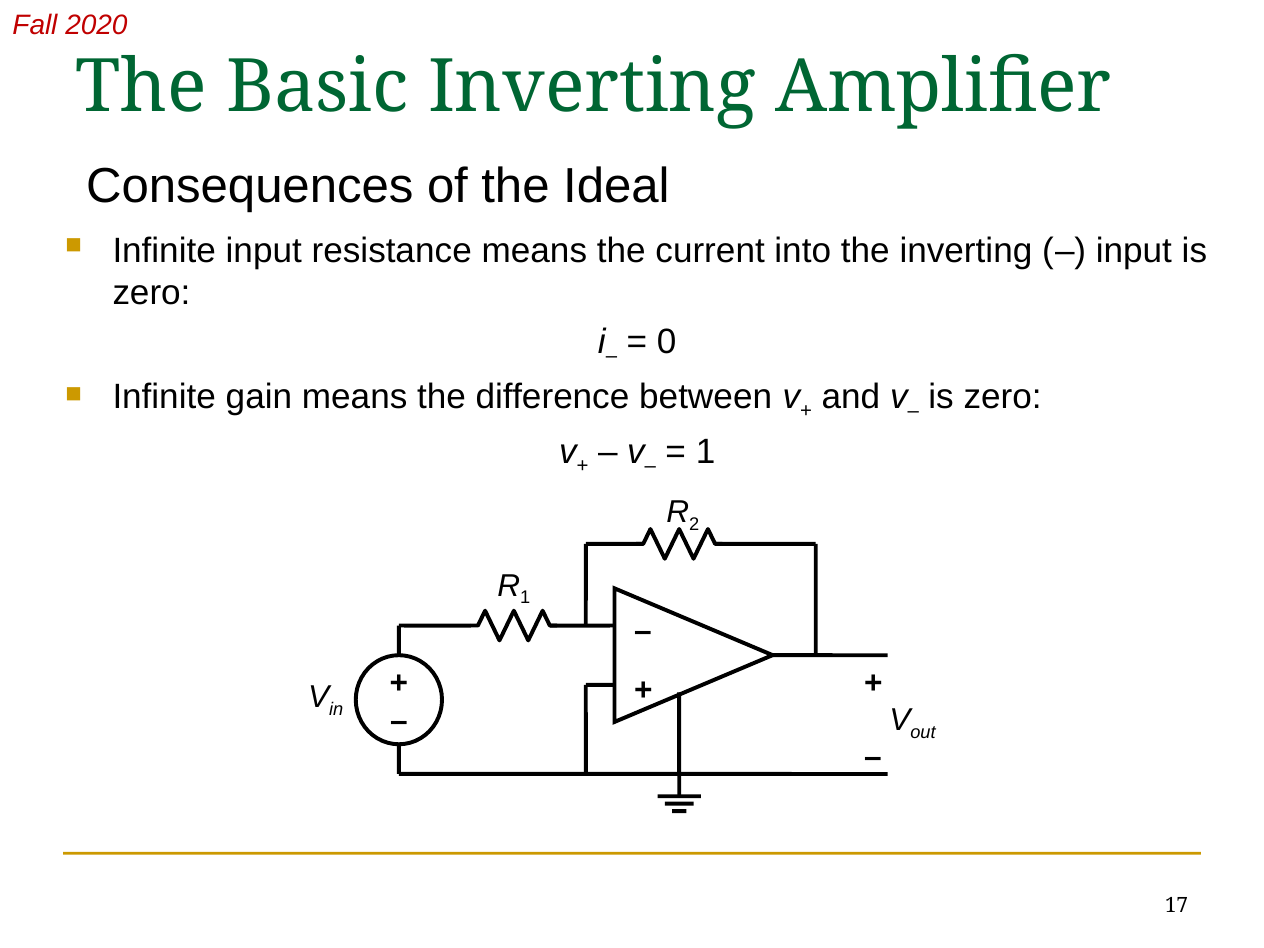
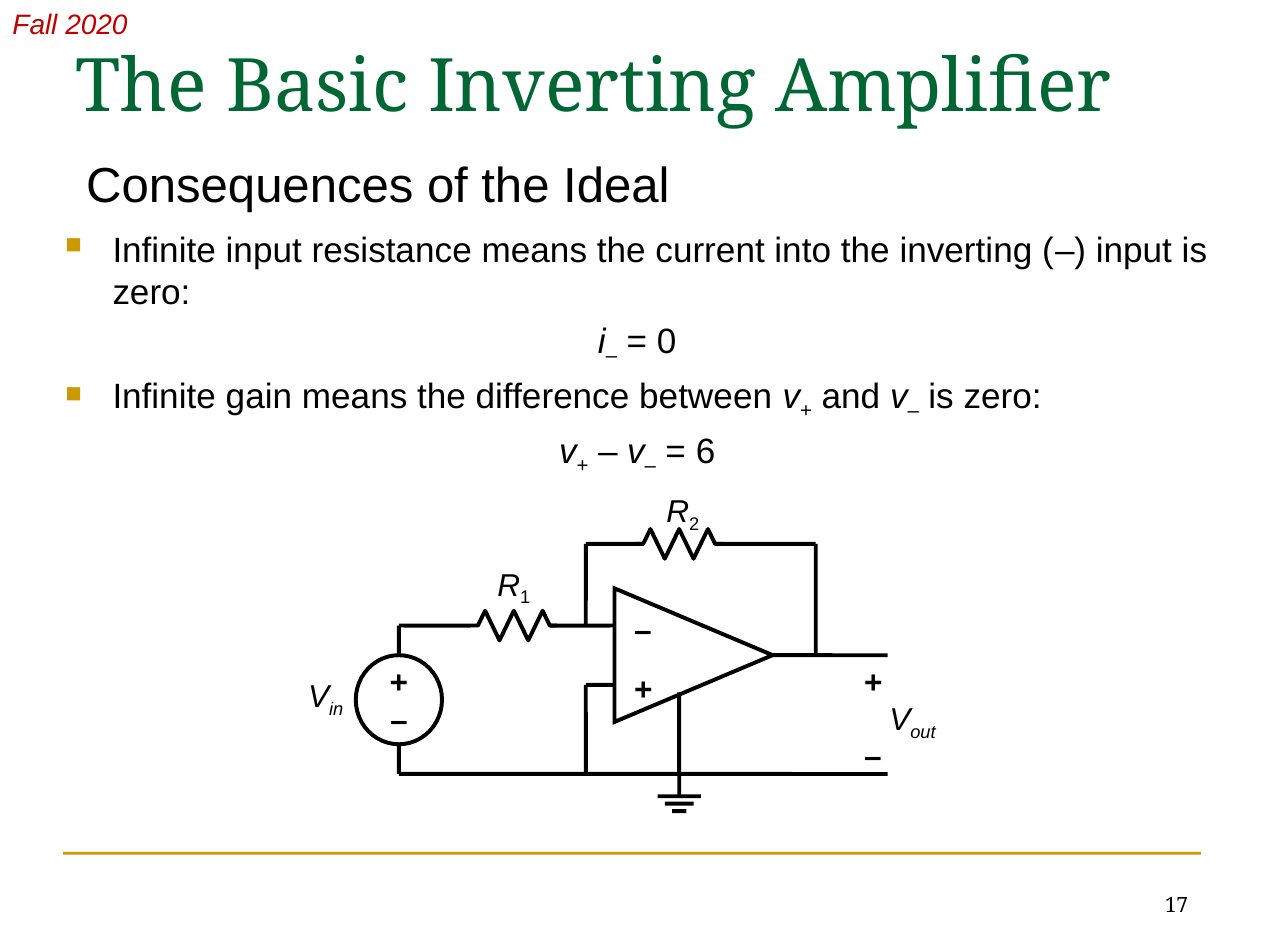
1: 1 -> 6 (706, 452)
